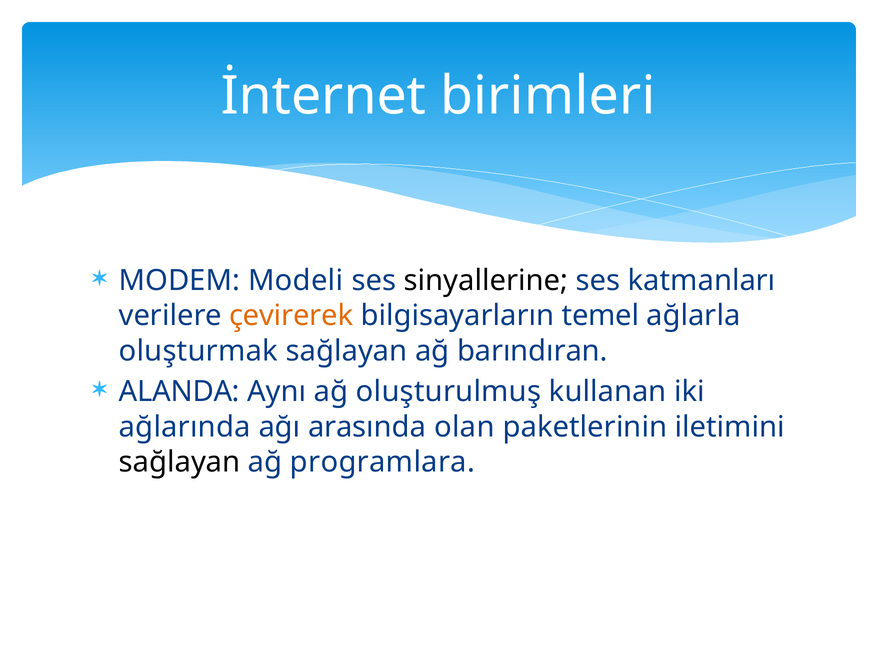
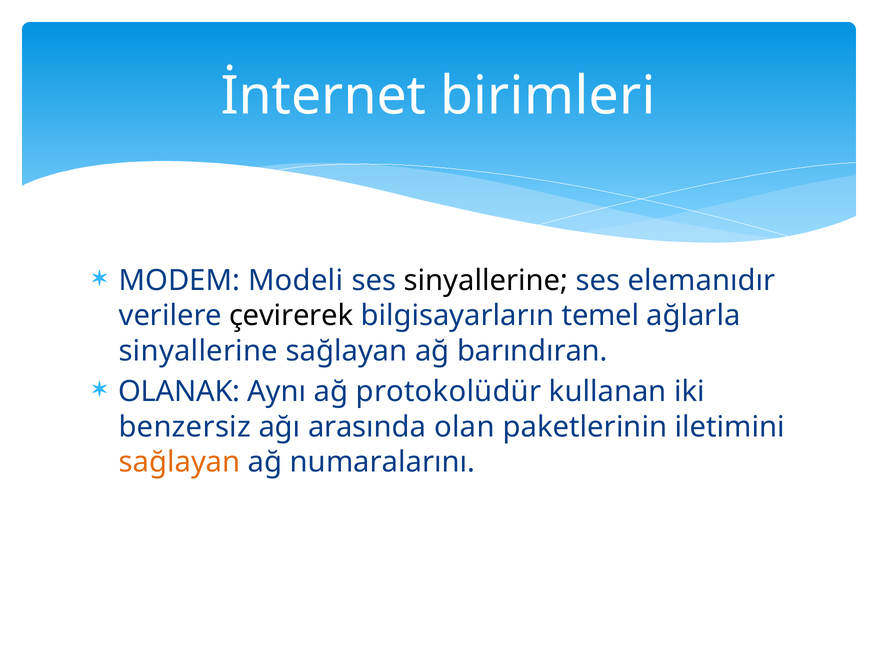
katmanları: katmanları -> elemanıdır (702, 281)
çevirerek colour: orange -> black (291, 316)
oluşturmak: oluşturmak -> sinyallerine (198, 351)
ALANDA: ALANDA -> OLANAK (179, 392)
oluşturulmuş: oluşturulmuş -> protokolüdür (449, 392)
ağlarında: ağlarında -> benzersiz (185, 427)
sağlayan colour: black -> orange (180, 462)
programlara: programlara -> numaralarını (383, 462)
